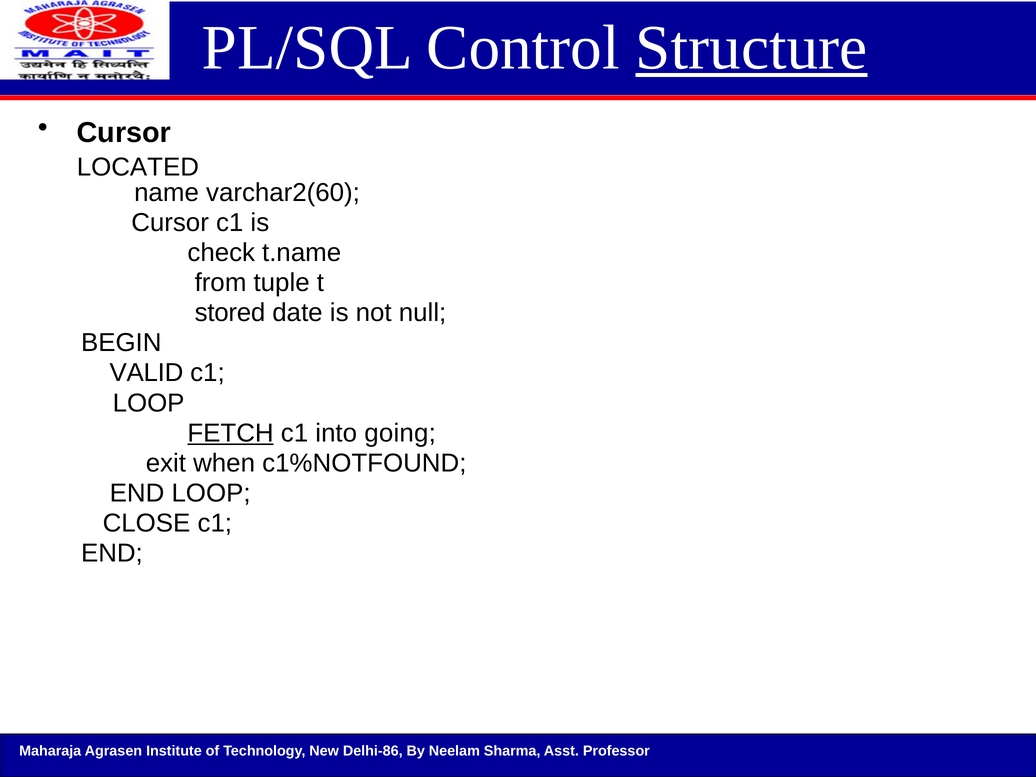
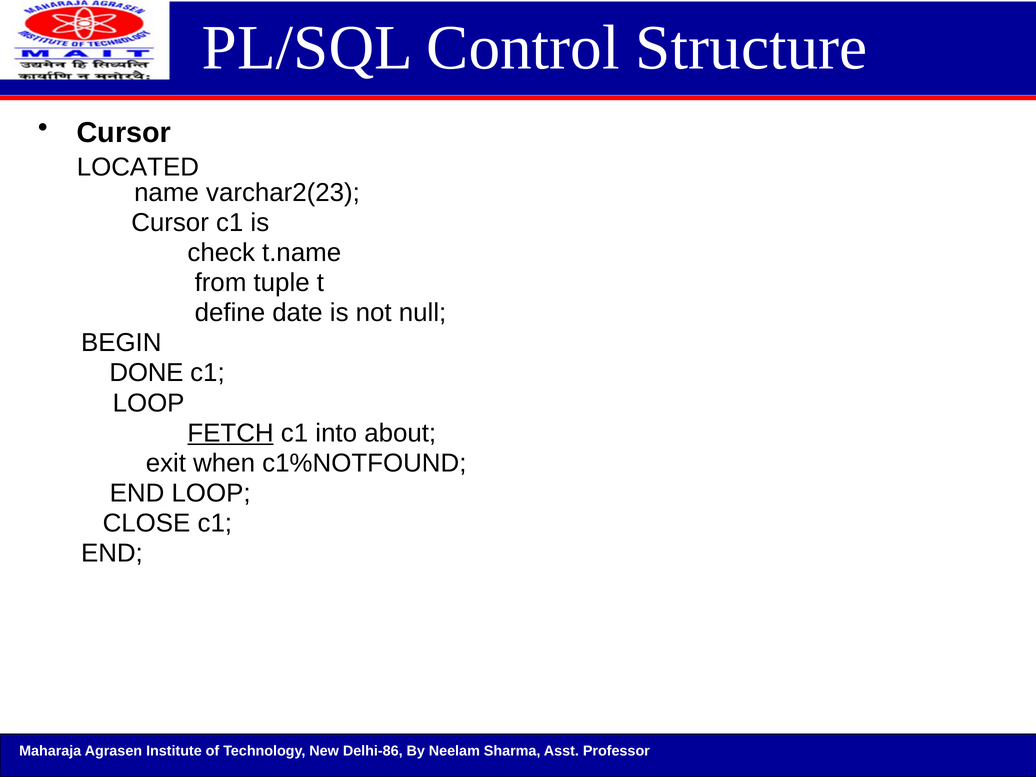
Structure underline: present -> none (751, 48)
varchar2(60: varchar2(60 -> varchar2(23 (283, 193)
stored: stored -> define (230, 313)
VALID: VALID -> DONE (146, 373)
going: going -> about (400, 433)
